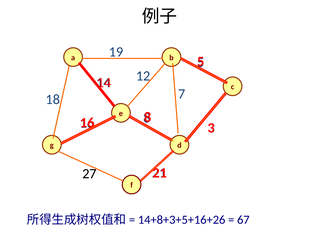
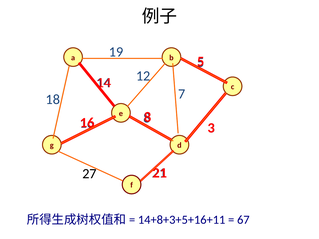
14+8+3+5+16+26: 14+8+3+5+16+26 -> 14+8+3+5+16+11 (182, 220)
